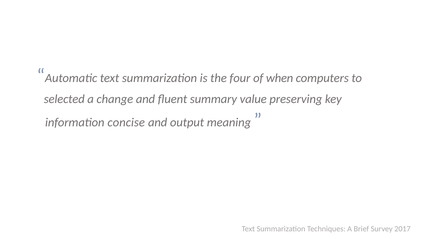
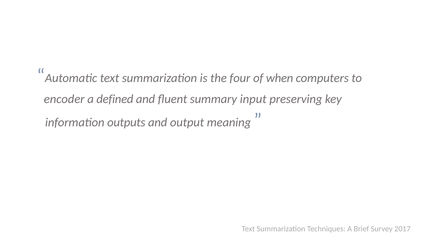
selected: selected -> encoder (64, 99)
change: change -> defined (115, 99)
value: value -> input (253, 99)
concise: concise -> outputs (126, 123)
